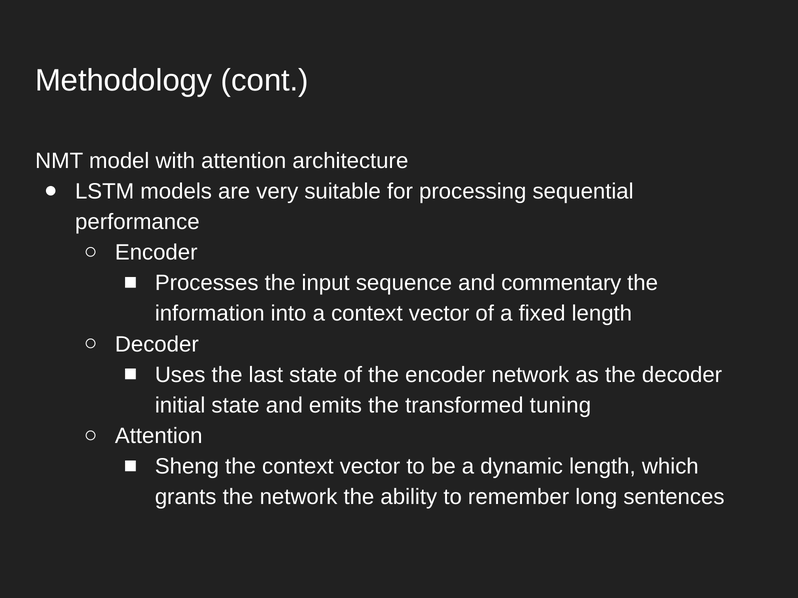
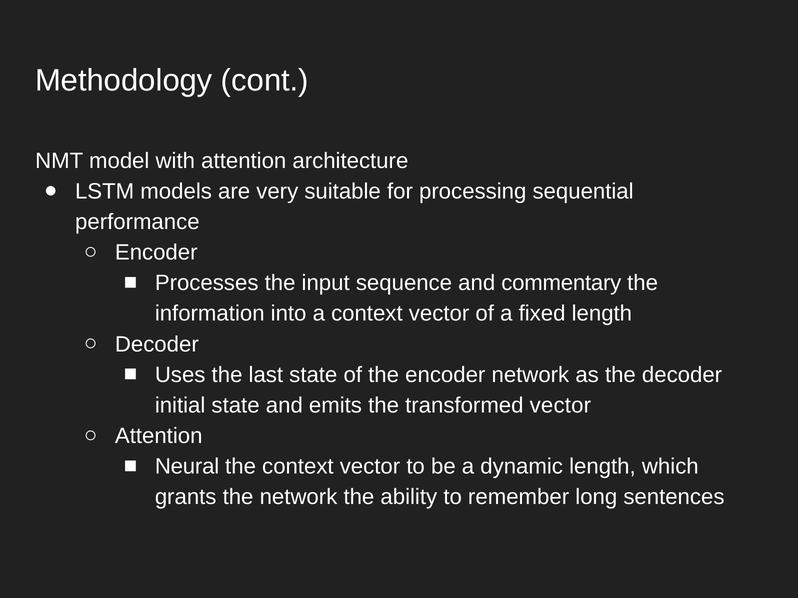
transformed tuning: tuning -> vector (560, 406)
Sheng: Sheng -> Neural (187, 467)
